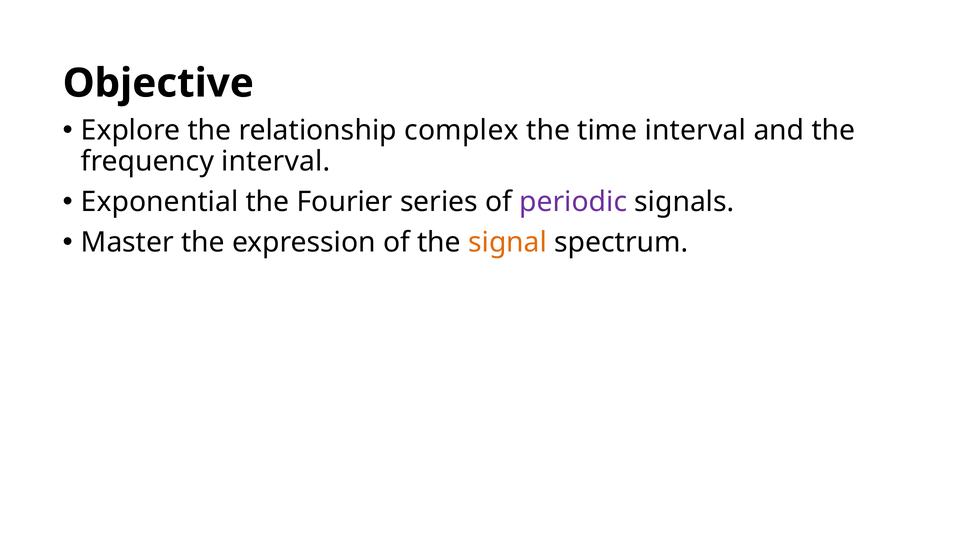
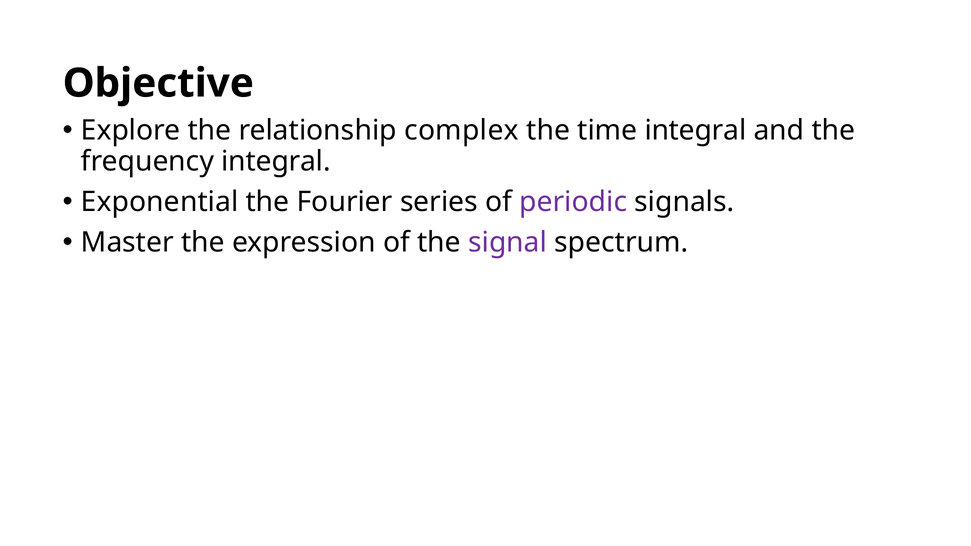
time interval: interval -> integral (695, 131)
frequency interval: interval -> integral (276, 161)
signal colour: orange -> purple (508, 243)
